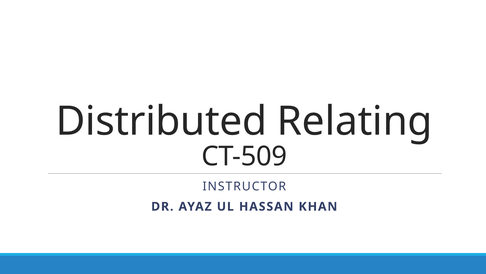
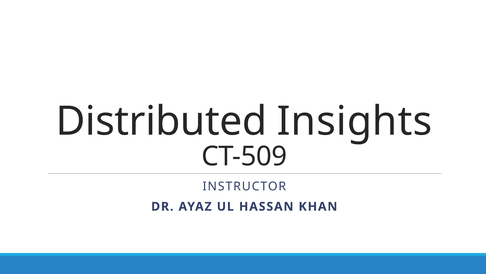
Relating: Relating -> Insights (354, 121)
